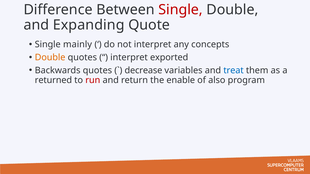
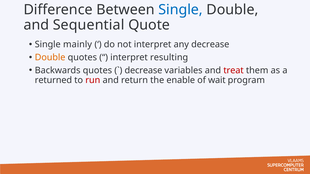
Single colour: red -> blue (181, 10)
Expanding: Expanding -> Sequential (89, 25)
any concepts: concepts -> decrease (210, 45)
exported: exported -> resulting (169, 58)
treat colour: blue -> red (234, 71)
also: also -> wait (217, 80)
